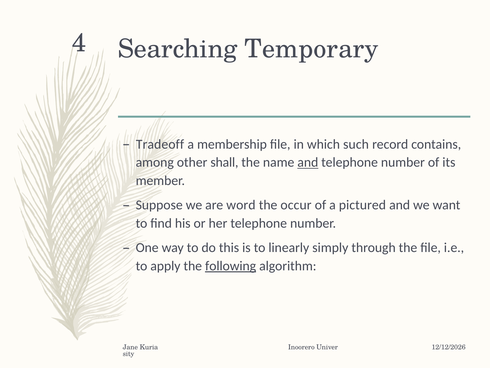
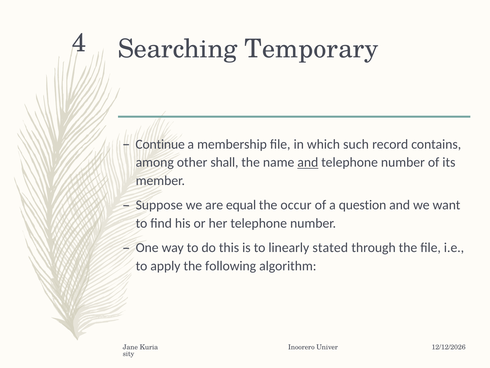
Tradeoff: Tradeoff -> Continue (160, 144)
word: word -> equal (241, 205)
pictured: pictured -> question (363, 205)
simply: simply -> stated (330, 247)
following underline: present -> none (231, 266)
